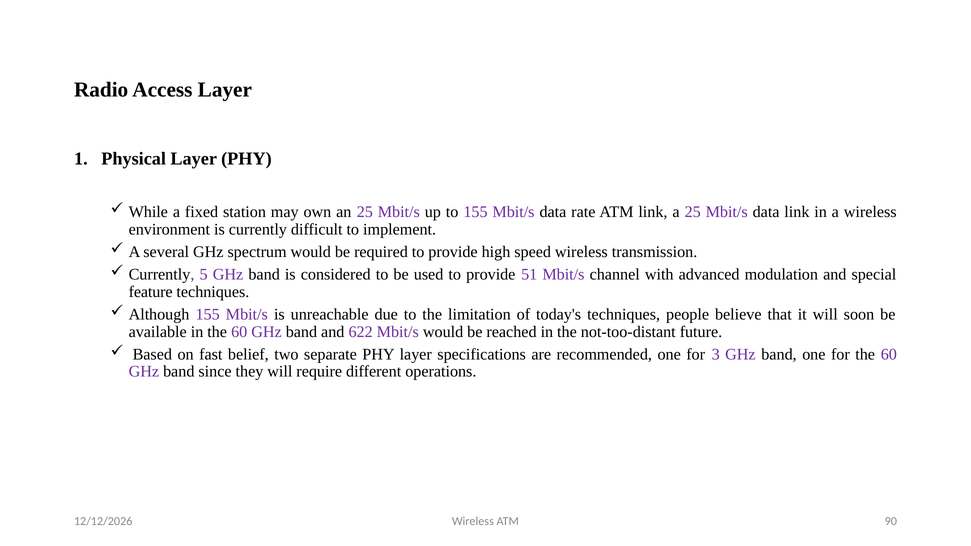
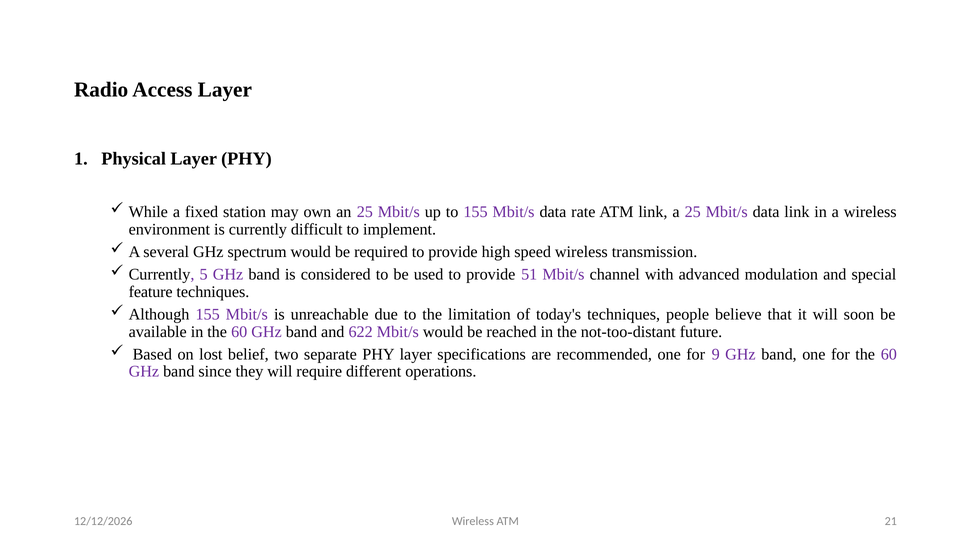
fast: fast -> lost (211, 354)
3: 3 -> 9 (716, 354)
90: 90 -> 21 (891, 521)
